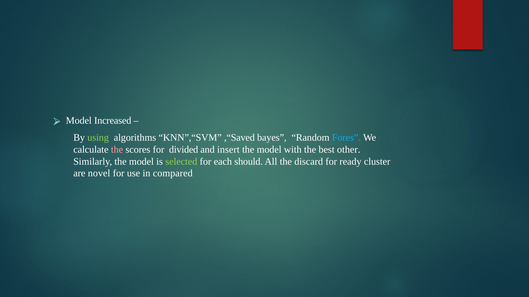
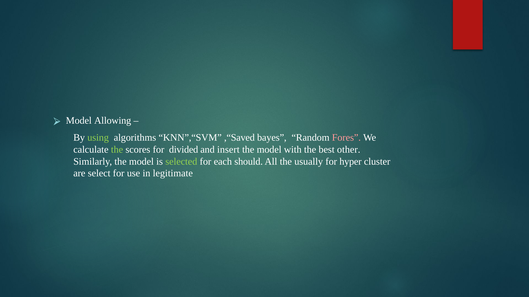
Increased: Increased -> Allowing (113, 121)
Fores colour: light blue -> pink (346, 138)
the colour: pink -> light green (117, 150)
discard: discard -> usually (309, 162)
ready: ready -> hyper (351, 162)
novel: novel -> select (99, 174)
compared: compared -> legitimate (173, 174)
